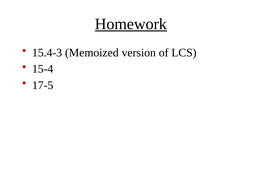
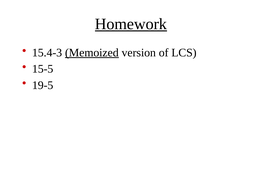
Memoized underline: none -> present (92, 53)
15-4: 15-4 -> 15-5 (43, 69)
17-5: 17-5 -> 19-5 (43, 85)
